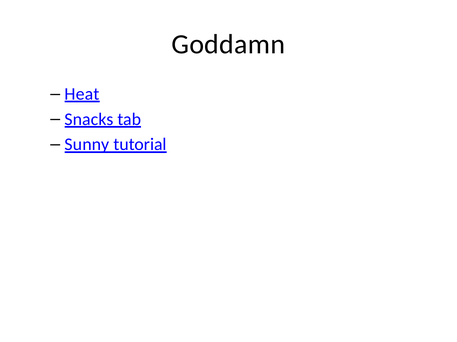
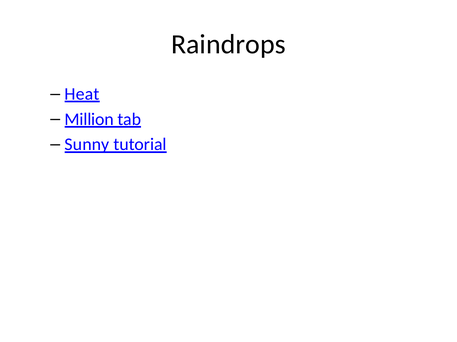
Goddamn: Goddamn -> Raindrops (228, 44)
Snacks: Snacks -> Million (89, 119)
